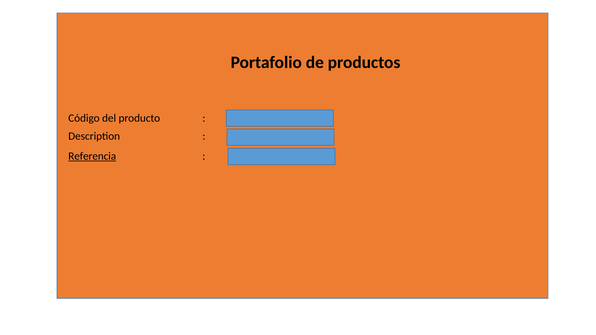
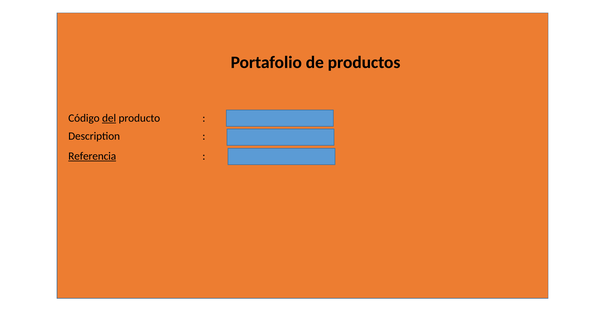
del underline: none -> present (109, 118)
